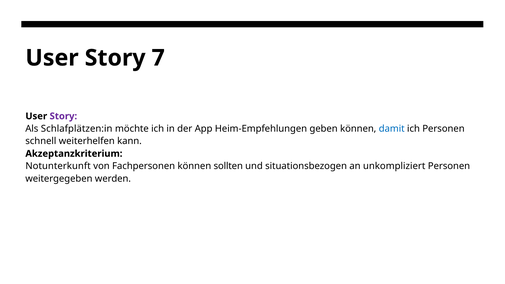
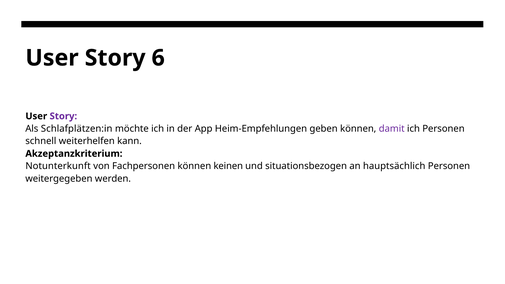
7: 7 -> 6 (158, 58)
damit colour: blue -> purple (392, 129)
sollten: sollten -> keinen (228, 166)
unkompliziert: unkompliziert -> hauptsächlich (394, 166)
